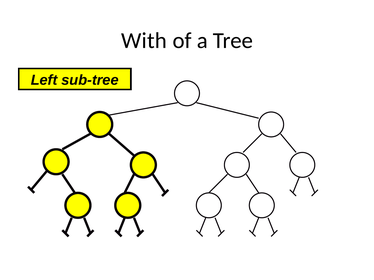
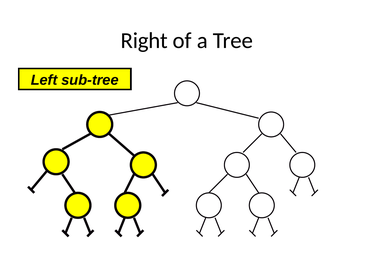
With: With -> Right (144, 41)
